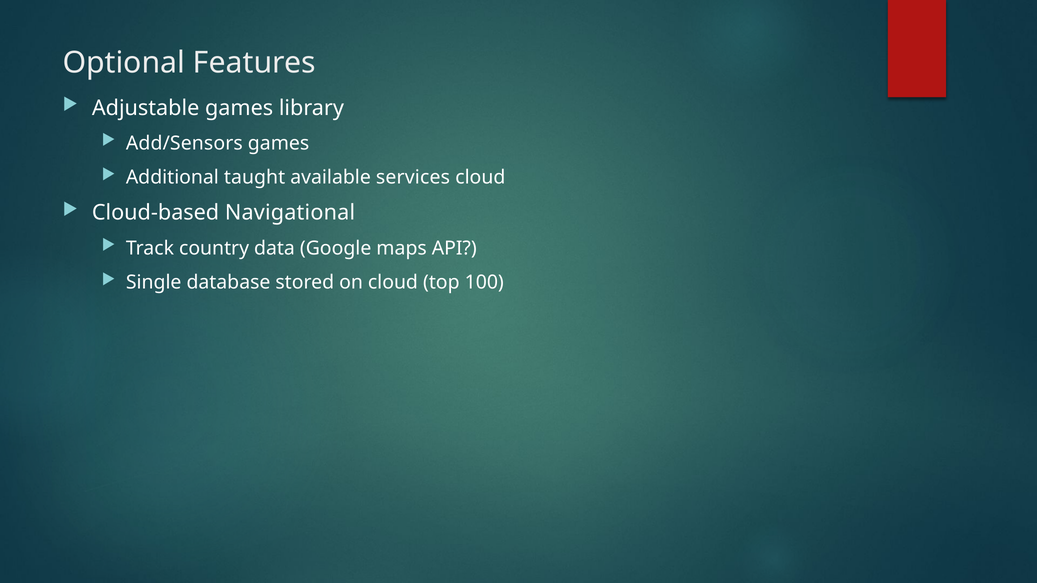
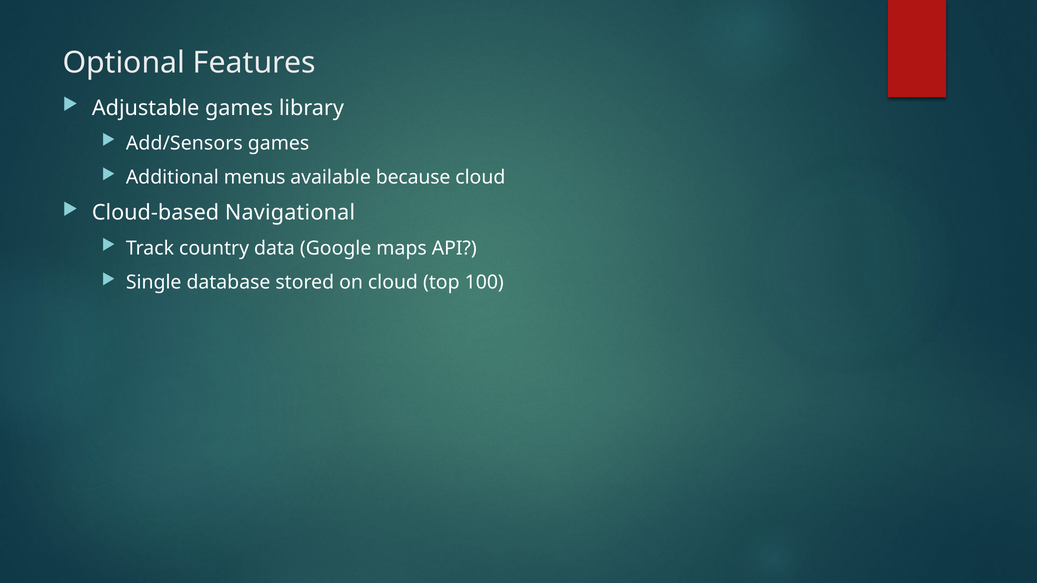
taught: taught -> menus (255, 177)
services: services -> because (413, 177)
